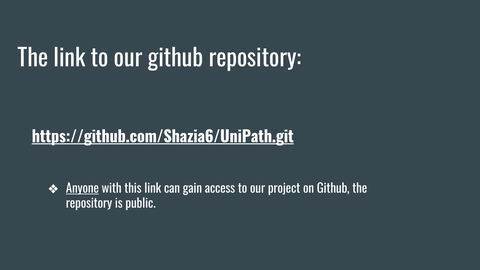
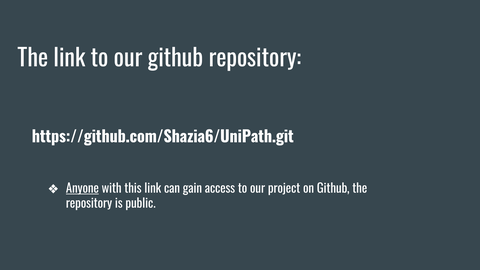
https://github.com/Shazia6/UniPath.git underline: present -> none (163, 137)
